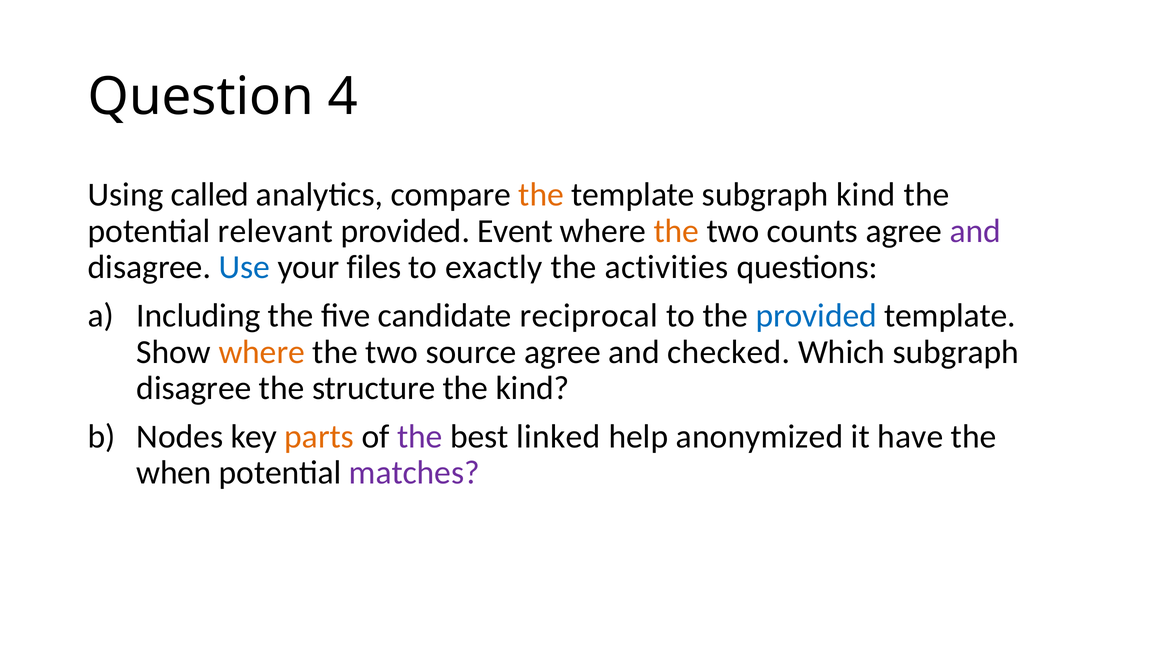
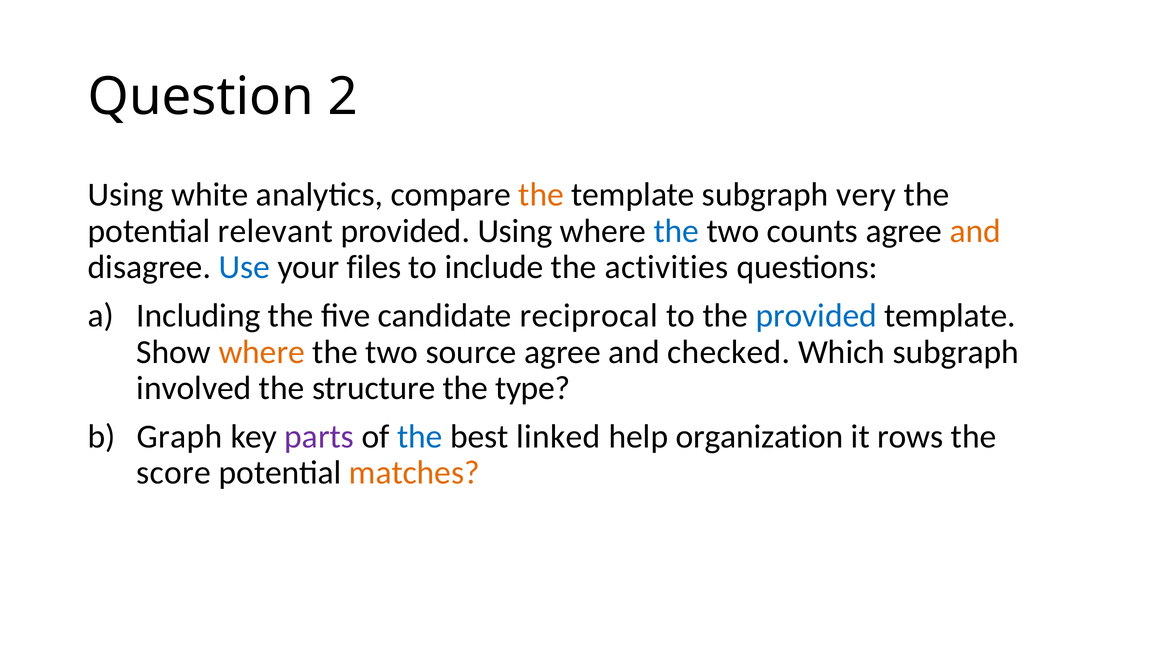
4: 4 -> 2 (343, 97)
called: called -> white (210, 195)
subgraph kind: kind -> very (866, 195)
provided Event: Event -> Using (515, 231)
the colour: orange -> blue (676, 231)
and colour: purple -> orange (975, 231)
exactly: exactly -> include (494, 267)
disagree: disagree -> involved (194, 388)
the kind: kind -> type (533, 388)
Nodes: Nodes -> Graph (180, 437)
parts colour: orange -> purple (319, 437)
the colour: purple -> blue (420, 437)
anonymized: anonymized -> organization (760, 437)
have: have -> rows (910, 437)
when: when -> score (174, 473)
matches colour: purple -> orange (414, 473)
